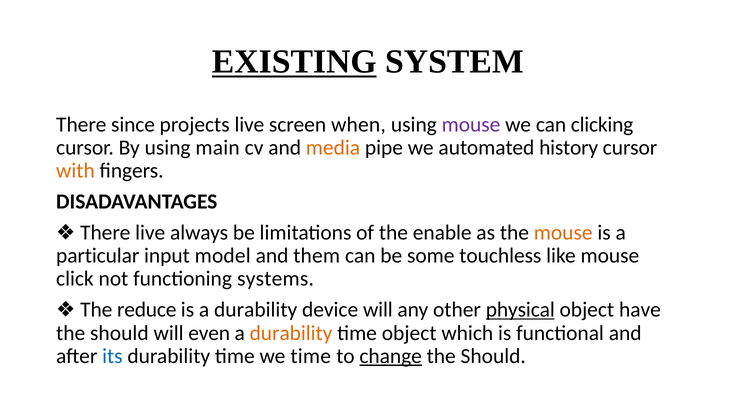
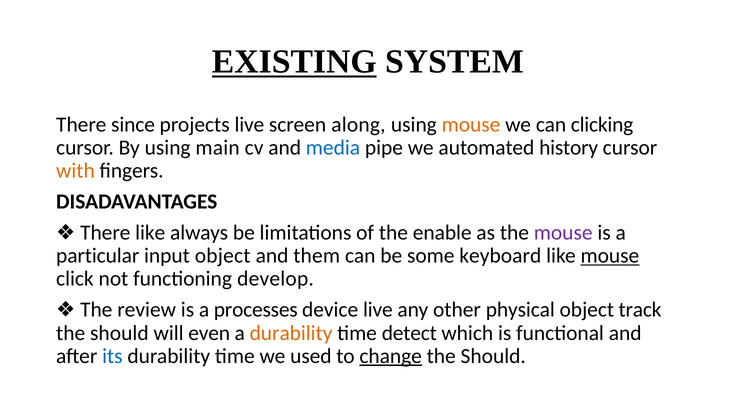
when: when -> along (358, 124)
mouse colour: purple -> orange (471, 124)
media colour: orange -> blue (333, 148)
live: live -> like (150, 233)
mouse colour: orange -> purple (563, 233)
input model: model -> object (223, 256)
touchless: touchless -> keyboard (500, 256)
mouse underline: none -> present (610, 256)
systems: systems -> develop (276, 279)
reduce: reduce -> review (147, 310)
is a durability: durability -> processes (256, 310)
device will: will -> live (378, 310)
physical underline: present -> none (520, 310)
have: have -> track (640, 310)
time object: object -> detect (409, 333)
we time: time -> used (311, 356)
